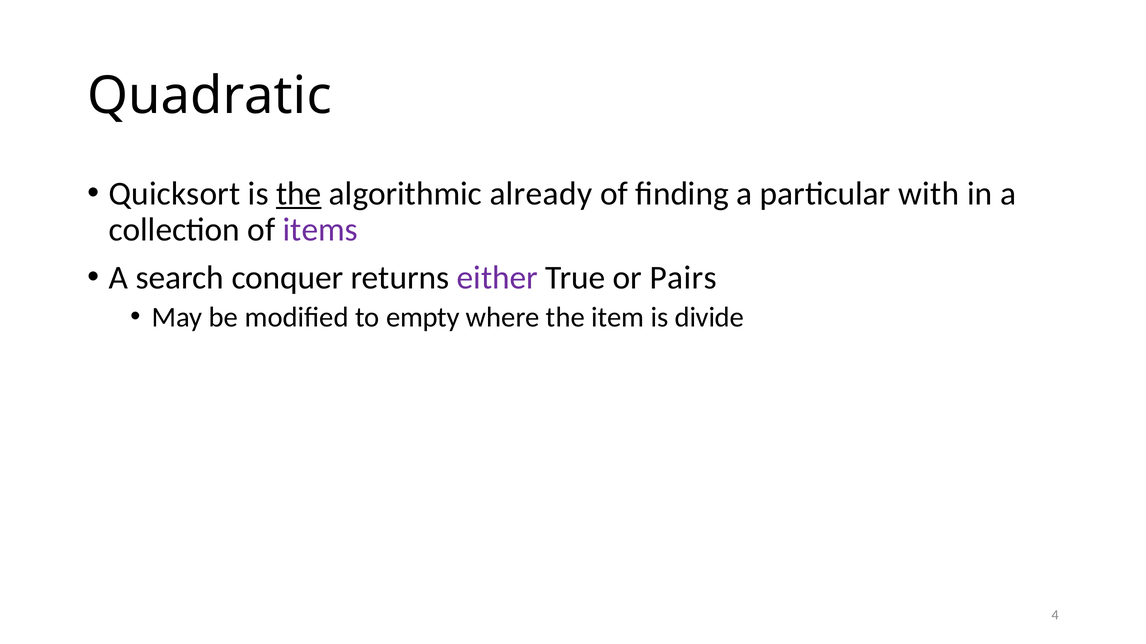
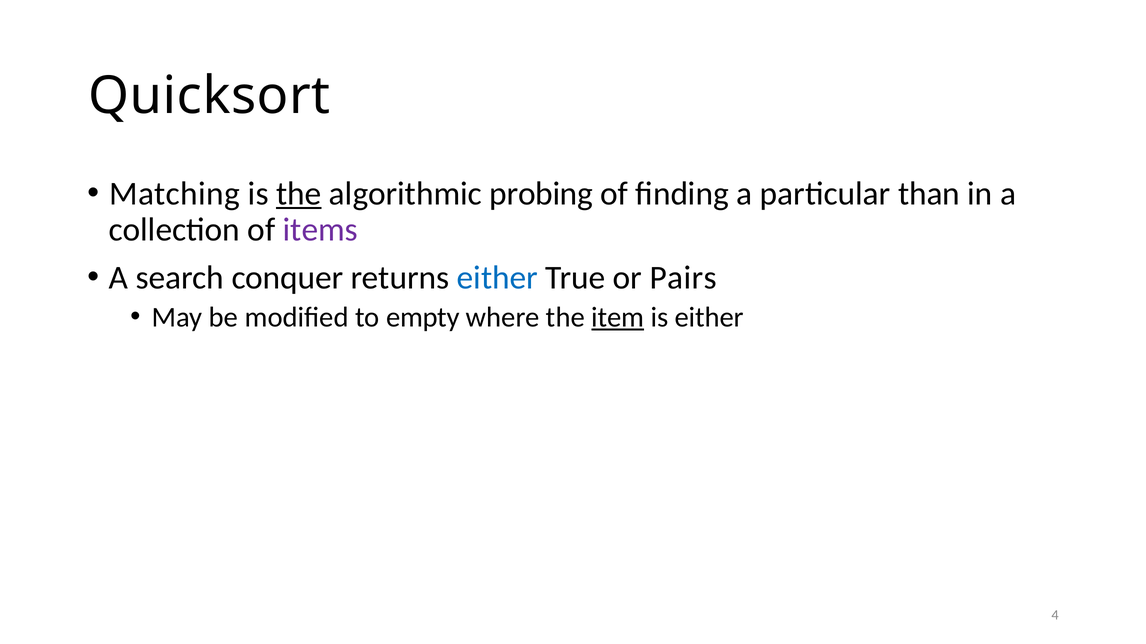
Quadratic: Quadratic -> Quicksort (209, 96)
Quicksort: Quicksort -> Matching (174, 194)
already: already -> probing (541, 194)
with: with -> than (929, 194)
either colour: purple -> blue (497, 278)
item underline: none -> present (618, 317)
is divide: divide -> either (709, 317)
